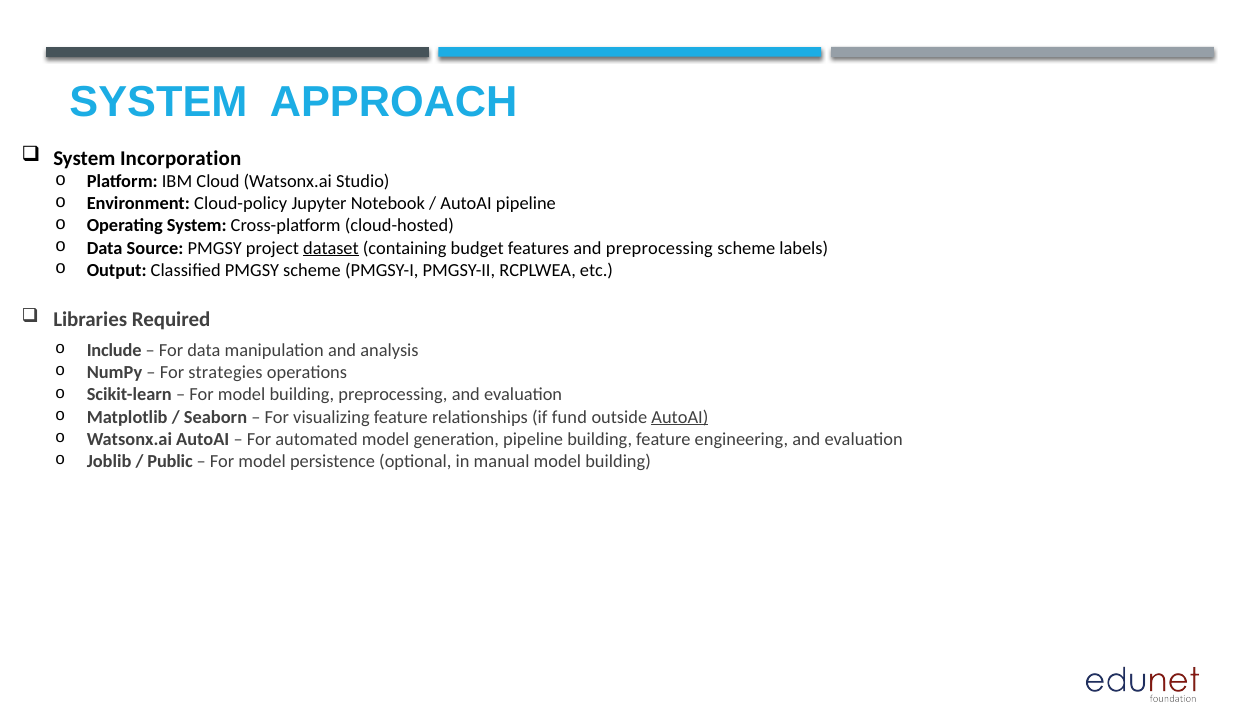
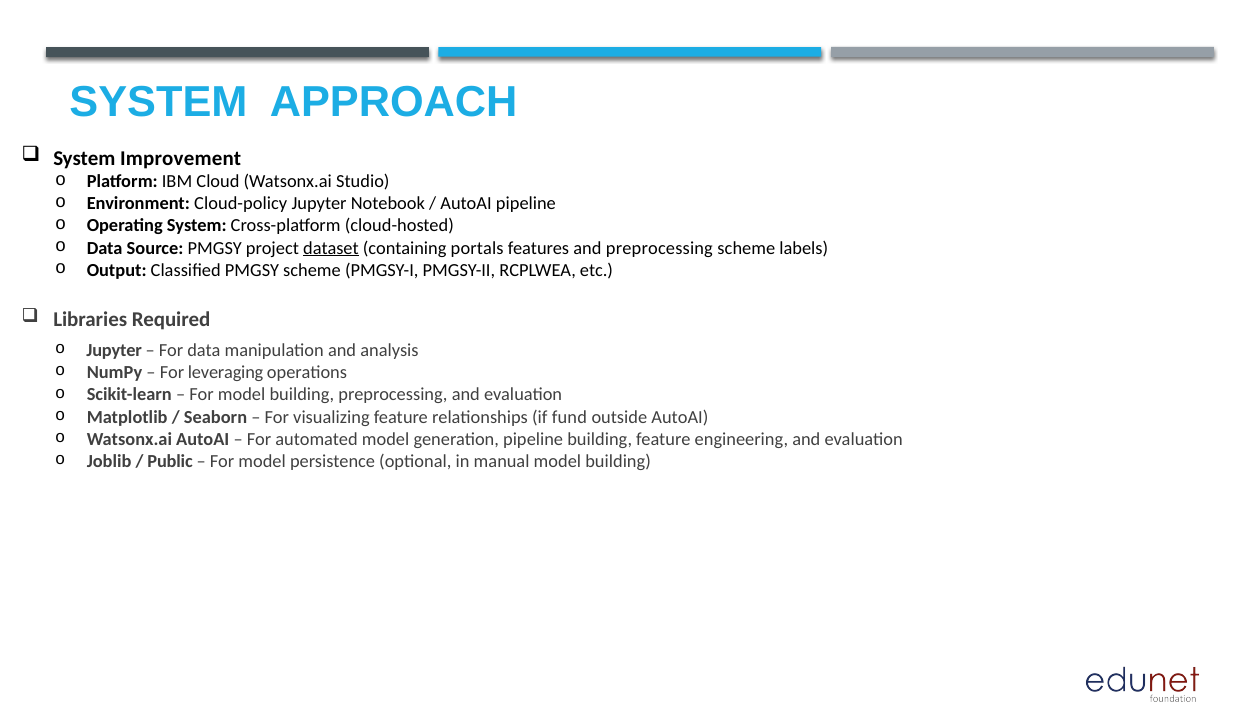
Incorporation: Incorporation -> Improvement (181, 158)
budget: budget -> portals (477, 248)
Include: Include -> Jupyter (114, 351)
strategies: strategies -> leveraging (226, 373)
AutoAI underline: present -> none (680, 417)
